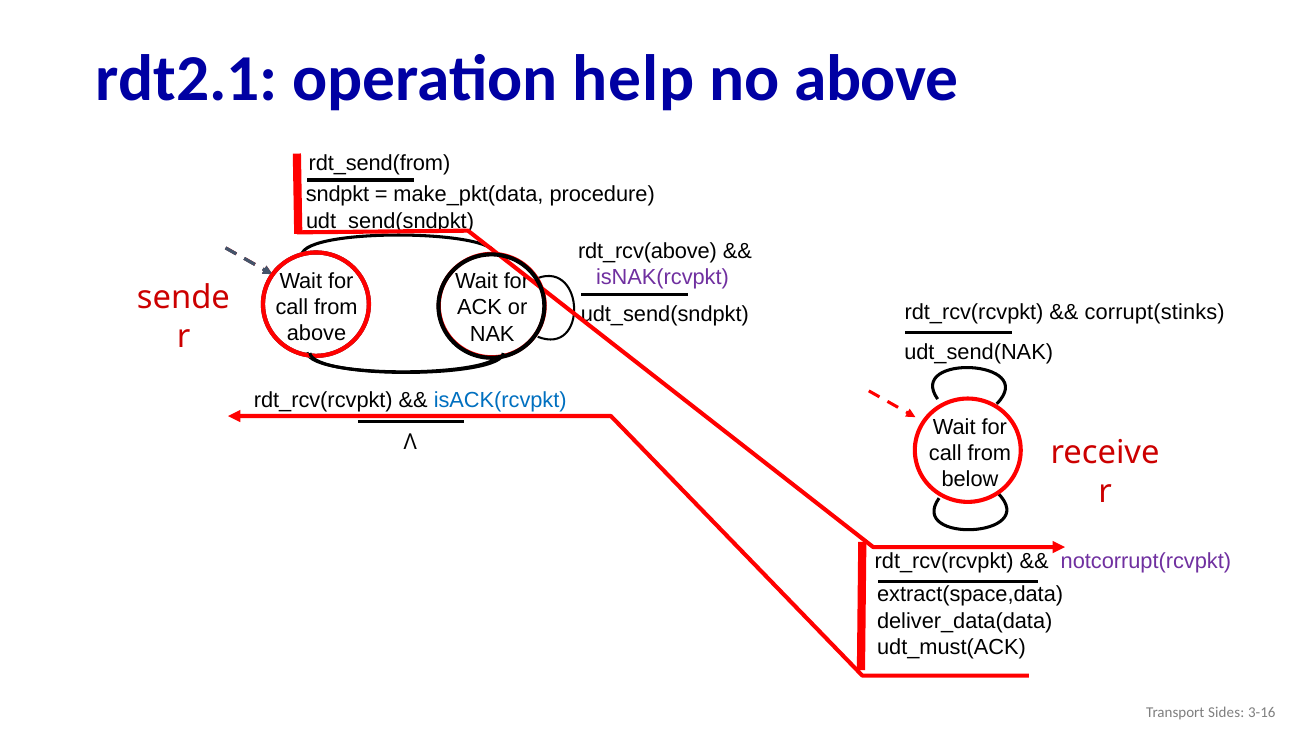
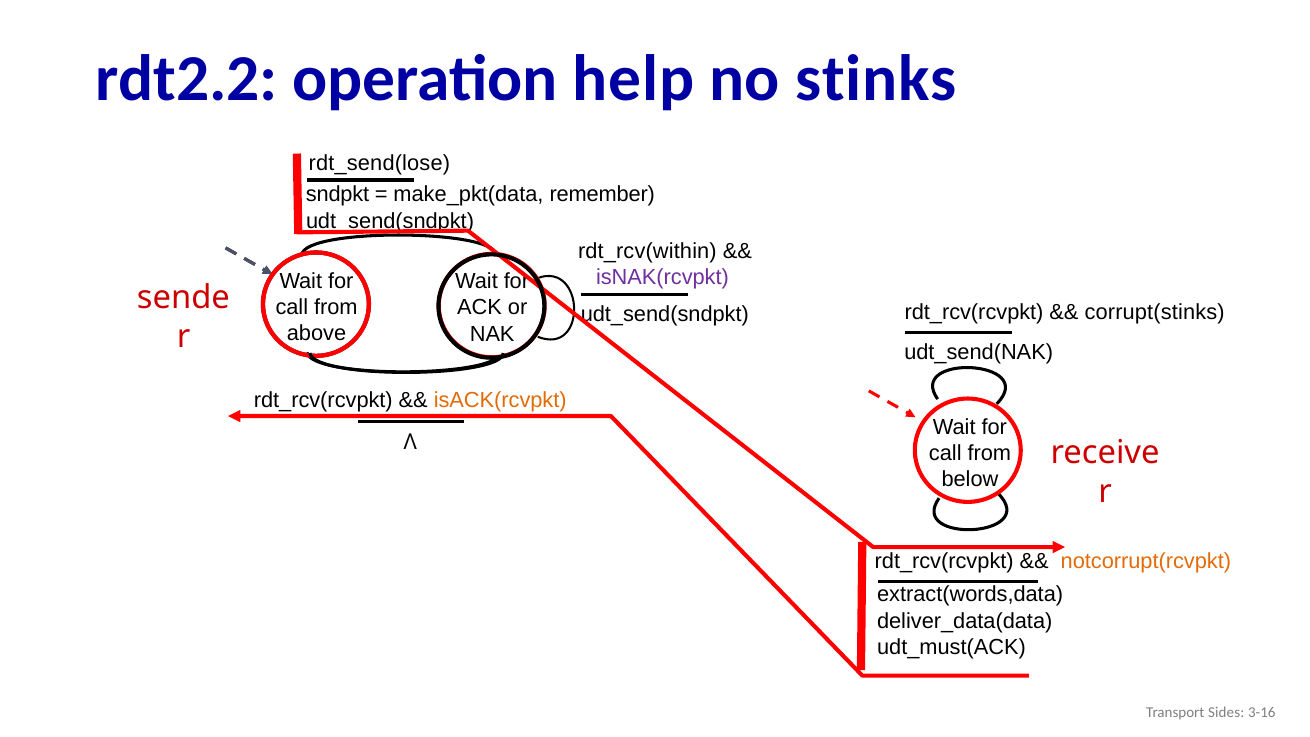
rdt2.1: rdt2.1 -> rdt2.2 (187, 79)
no above: above -> stinks (876, 79)
rdt_send(from: rdt_send(from -> rdt_send(lose (379, 164)
procedure: procedure -> remember (602, 195)
rdt_rcv(above: rdt_rcv(above -> rdt_rcv(within (647, 251)
isACK(rcvpkt colour: blue -> orange (500, 401)
notcorrupt(rcvpkt colour: purple -> orange (1146, 561)
extract(space,data: extract(space,data -> extract(words,data (970, 595)
